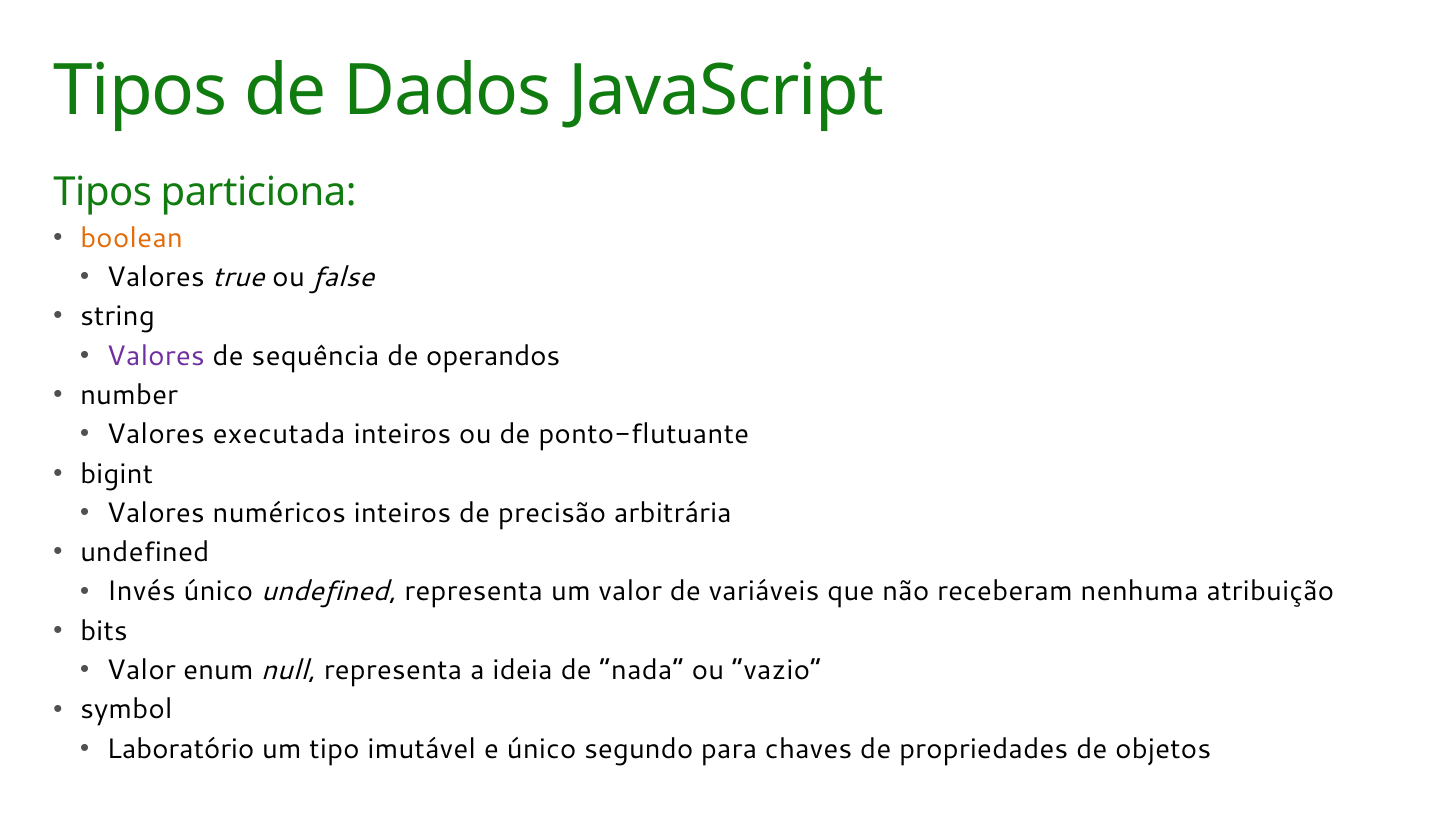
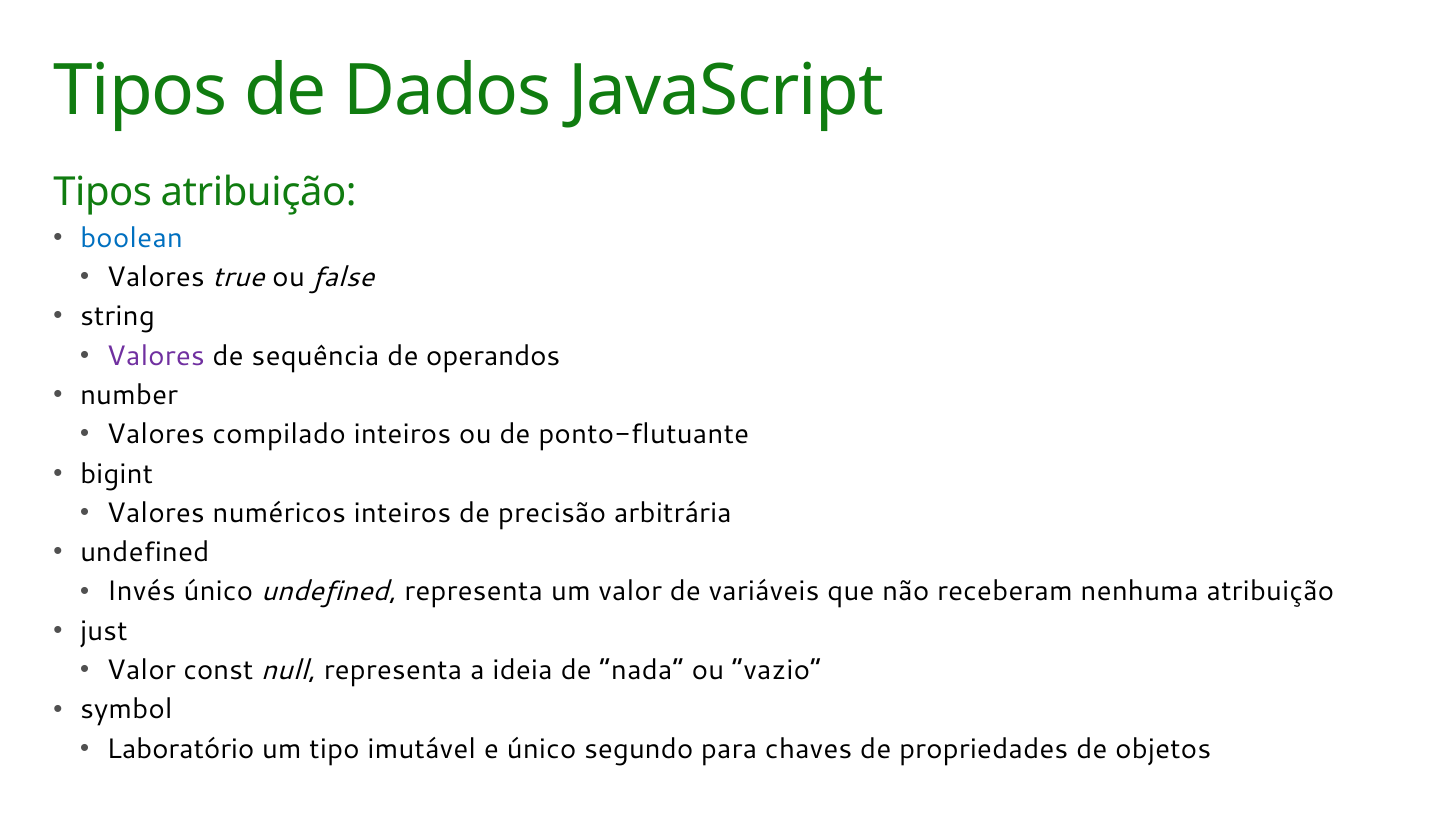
Tipos particiona: particiona -> atribuição (259, 192)
boolean colour: orange -> blue (132, 238)
executada: executada -> compilado (279, 434)
bits: bits -> just (104, 631)
enum: enum -> const (218, 670)
